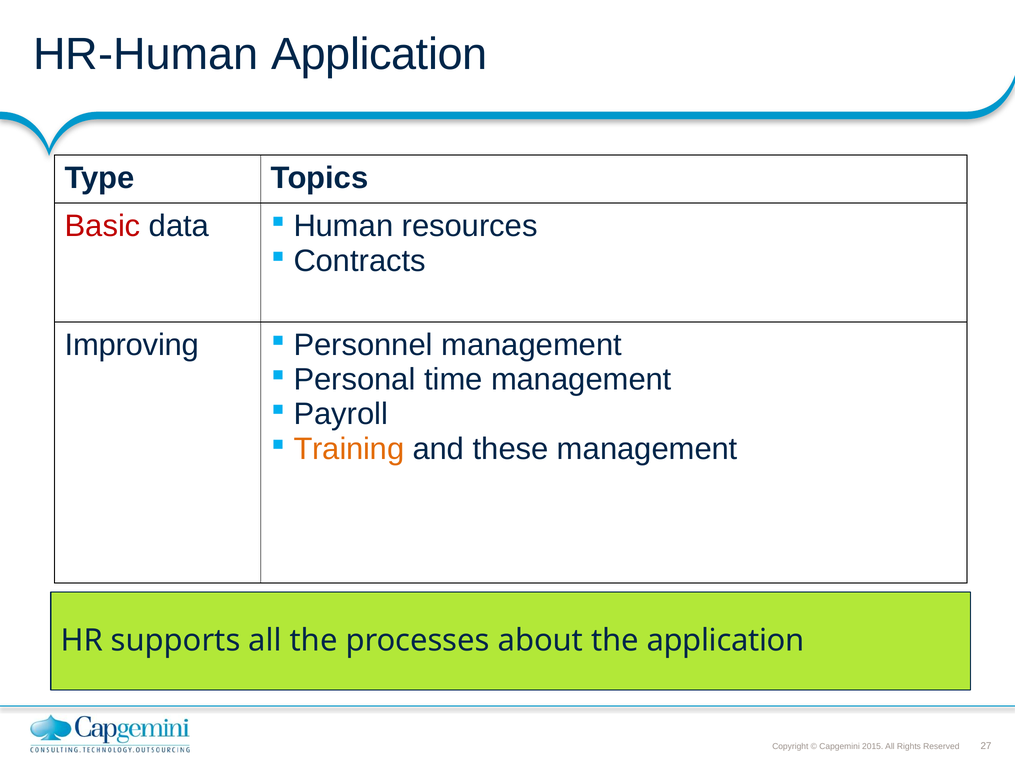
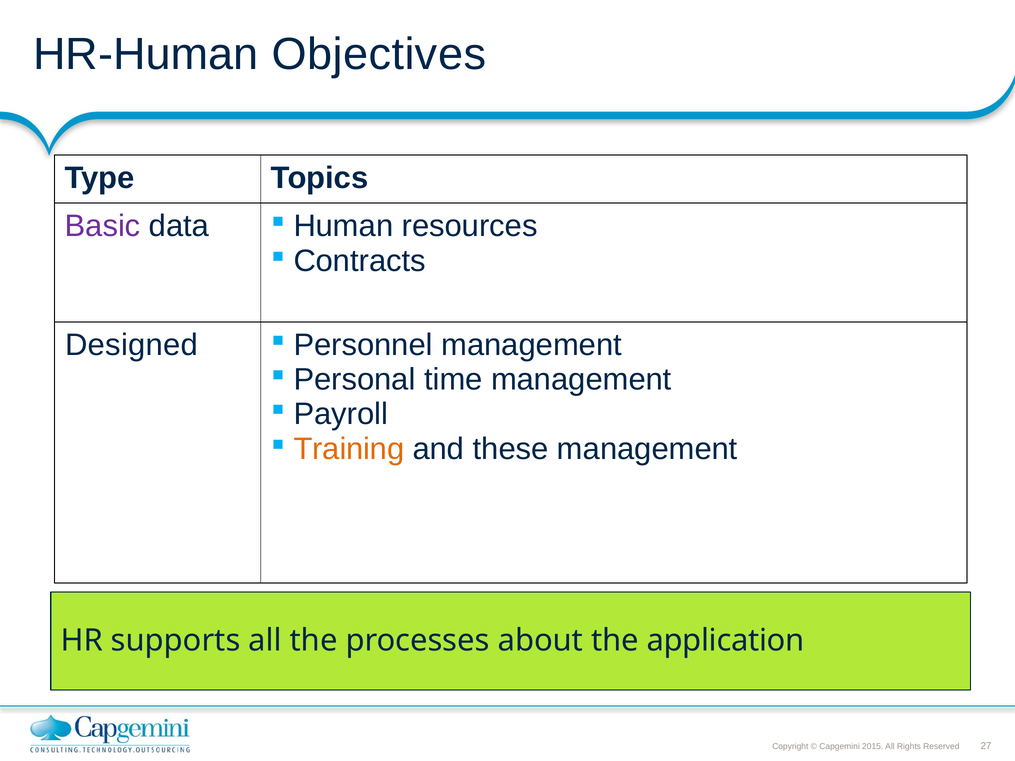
HR-Human Application: Application -> Objectives (379, 54)
Basic colour: red -> purple (103, 226)
Improving: Improving -> Designed (132, 345)
